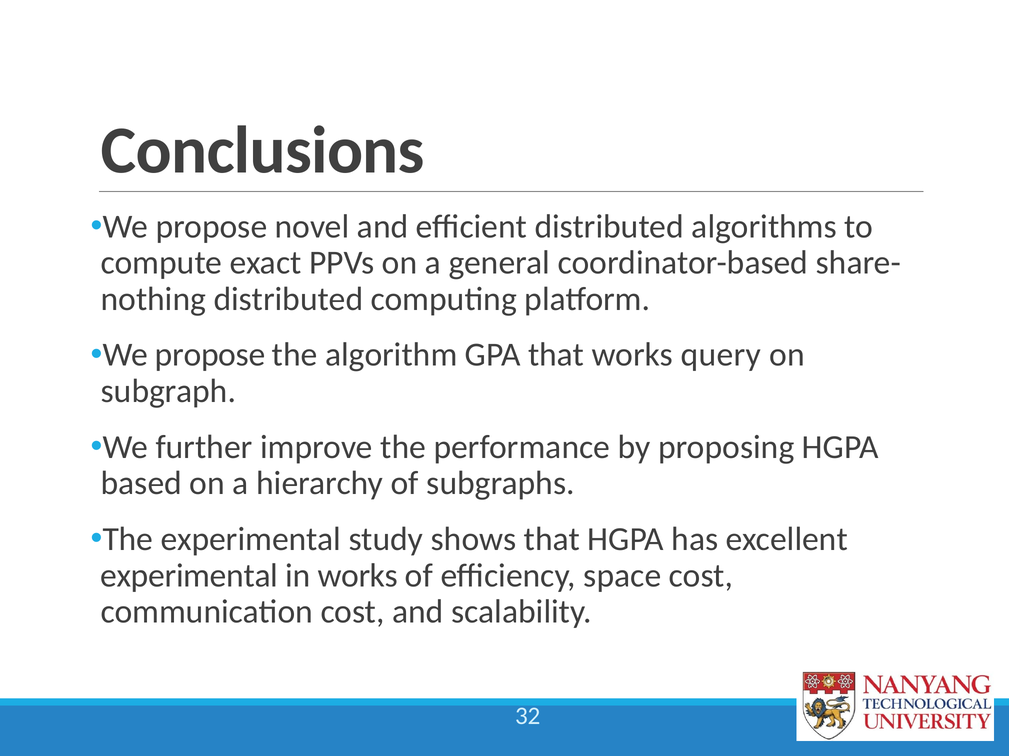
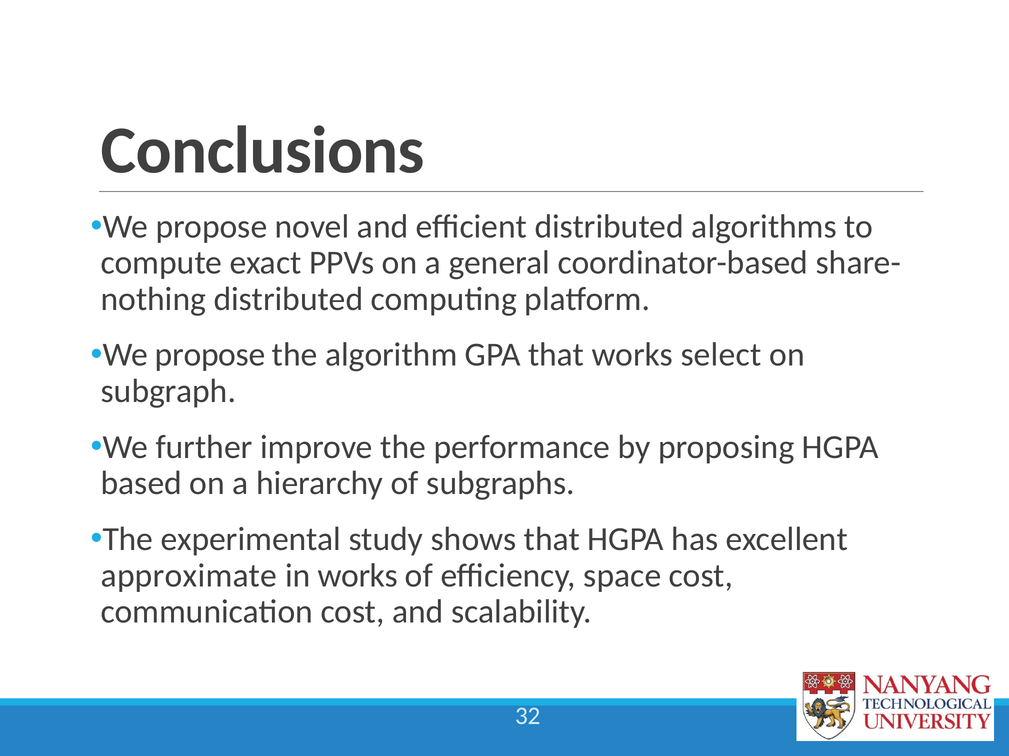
query: query -> select (721, 355)
experimental: experimental -> approximate (189, 576)
